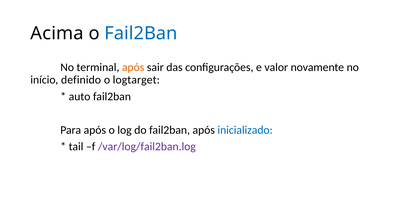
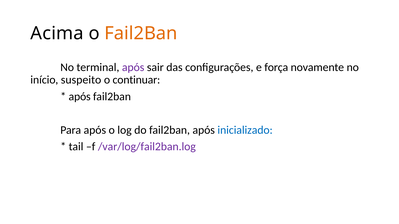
Fail2Ban colour: blue -> orange (141, 34)
após colour: orange -> purple (133, 67)
valor: valor -> força (276, 67)
definido: definido -> suspeito (81, 80)
logtarget: logtarget -> continuar (136, 80)
auto: auto -> após (80, 97)
